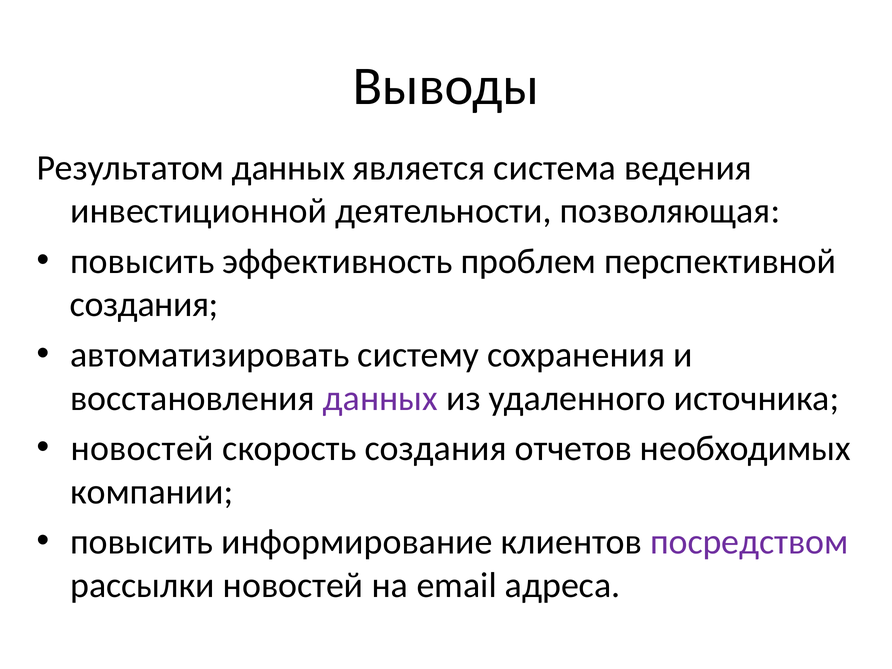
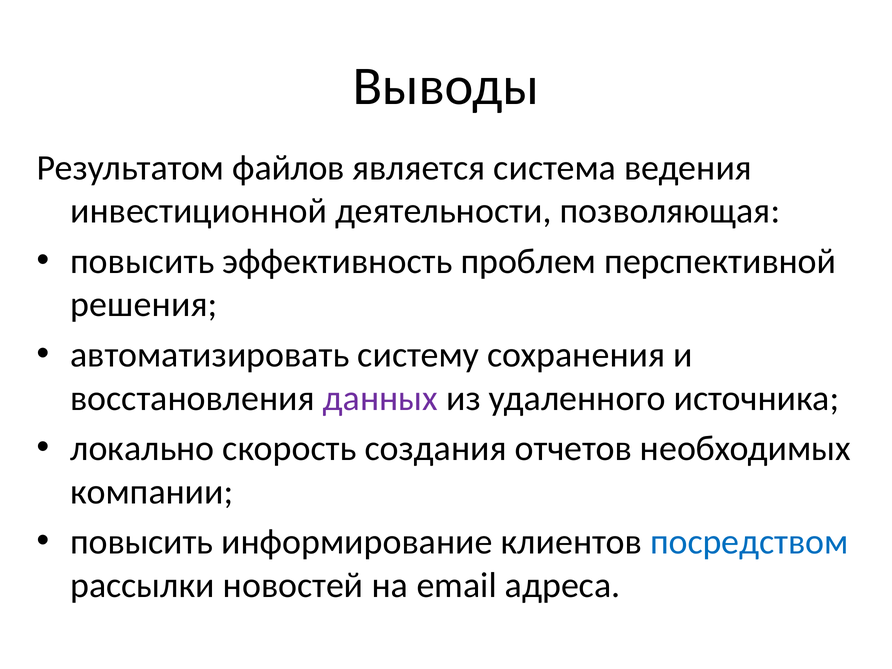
Результатом данных: данных -> файлов (288, 168)
создания: создания -> решения (144, 305)
новостей: новостей -> локально (142, 449)
посредством colour: purple -> blue (749, 542)
